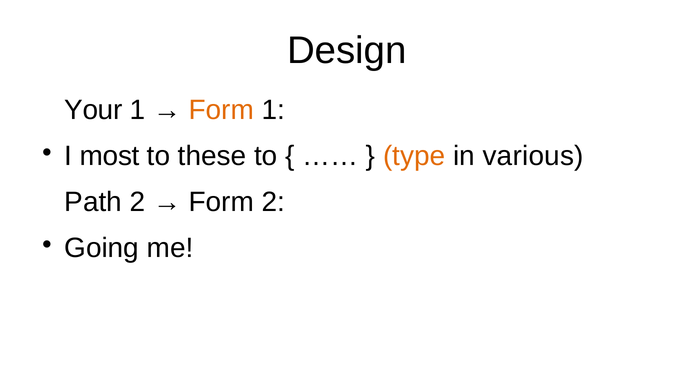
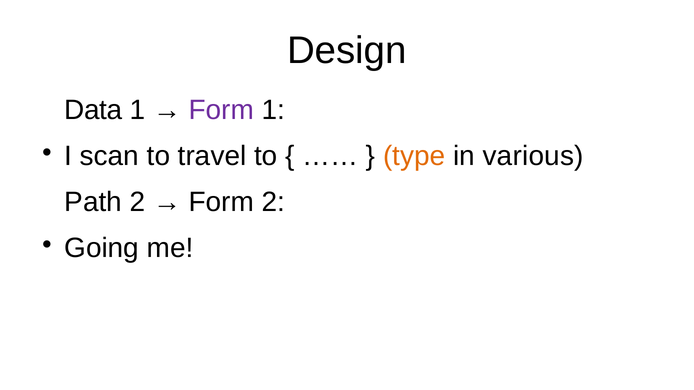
Your: Your -> Data (93, 110)
Form colour: orange -> purple (221, 110)
most: most -> scan (109, 156)
these: these -> travel (212, 156)
